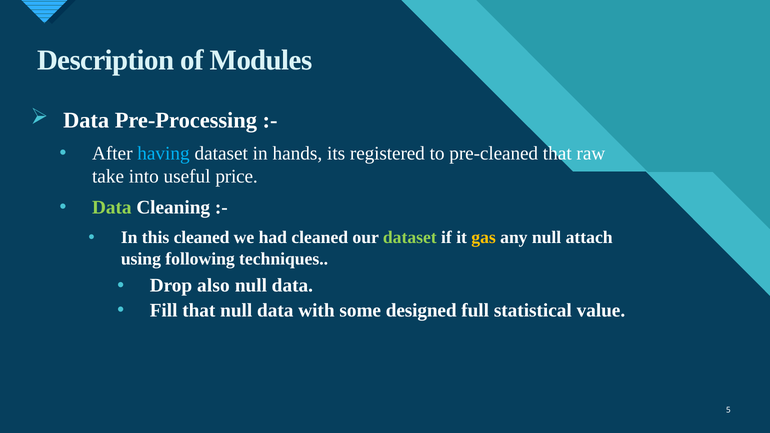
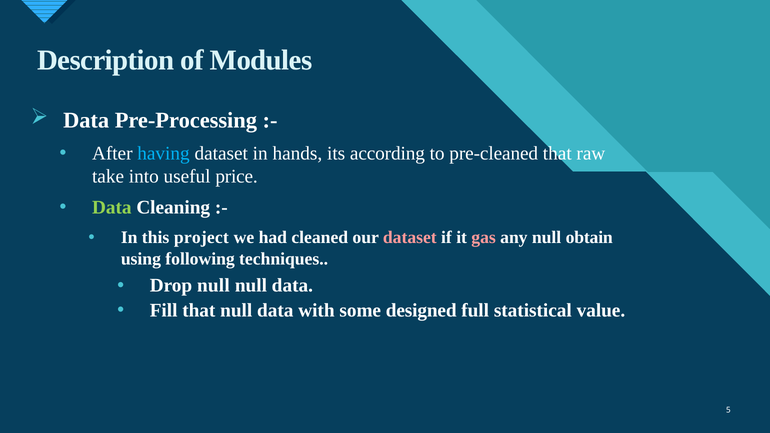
registered: registered -> according (387, 153)
this cleaned: cleaned -> project (201, 238)
dataset colour: light green -> pink (410, 238)
gas colour: yellow -> pink (484, 238)
attach: attach -> obtain (589, 238)
Drop also: also -> null (213, 286)
